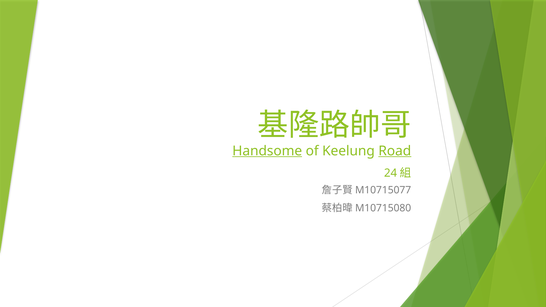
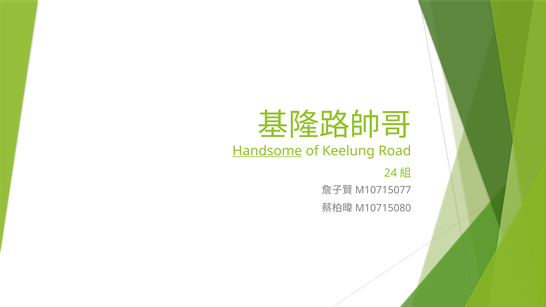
Road underline: present -> none (395, 151)
